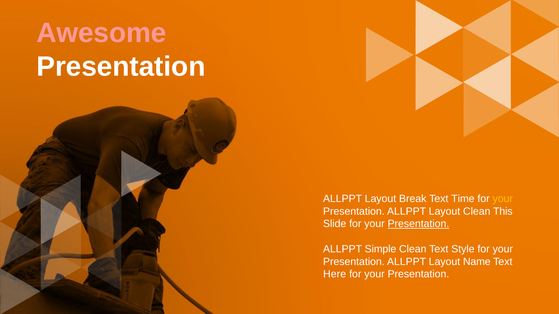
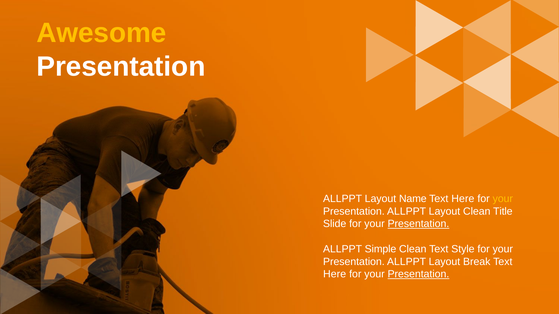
Awesome colour: pink -> yellow (101, 33)
Break: Break -> Name (413, 199)
Time: Time -> Here (463, 199)
This: This -> Title (503, 212)
Name: Name -> Break (477, 262)
Presentation underline: none -> present (418, 274)
